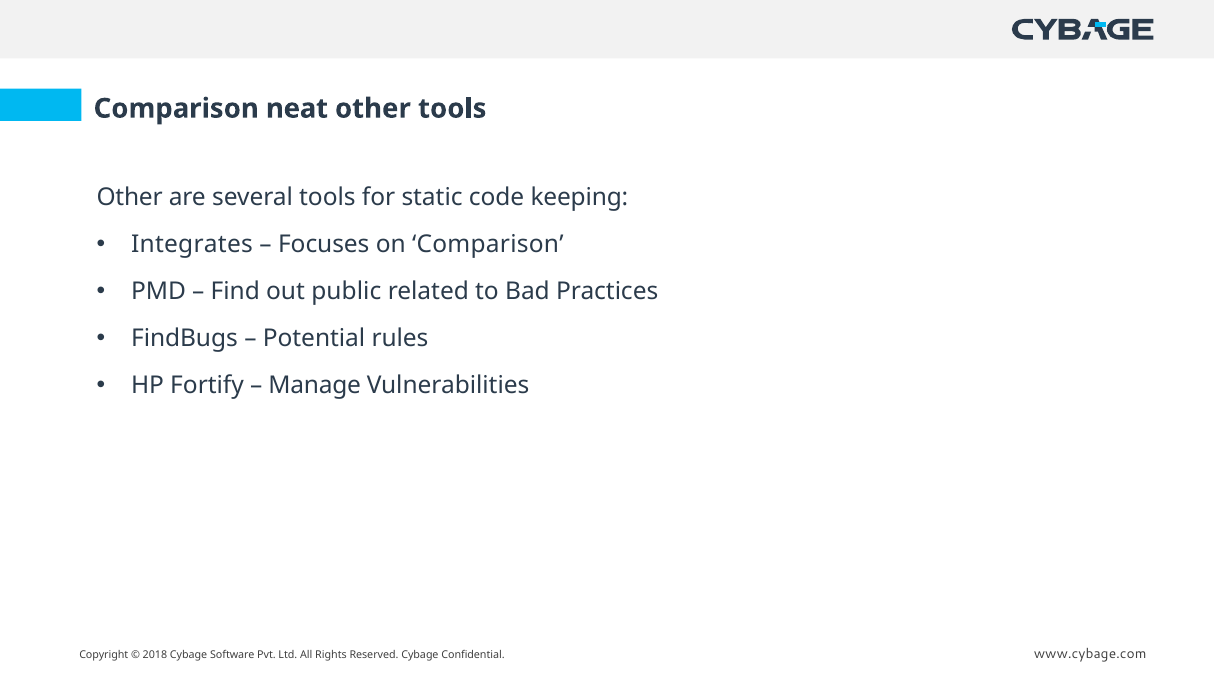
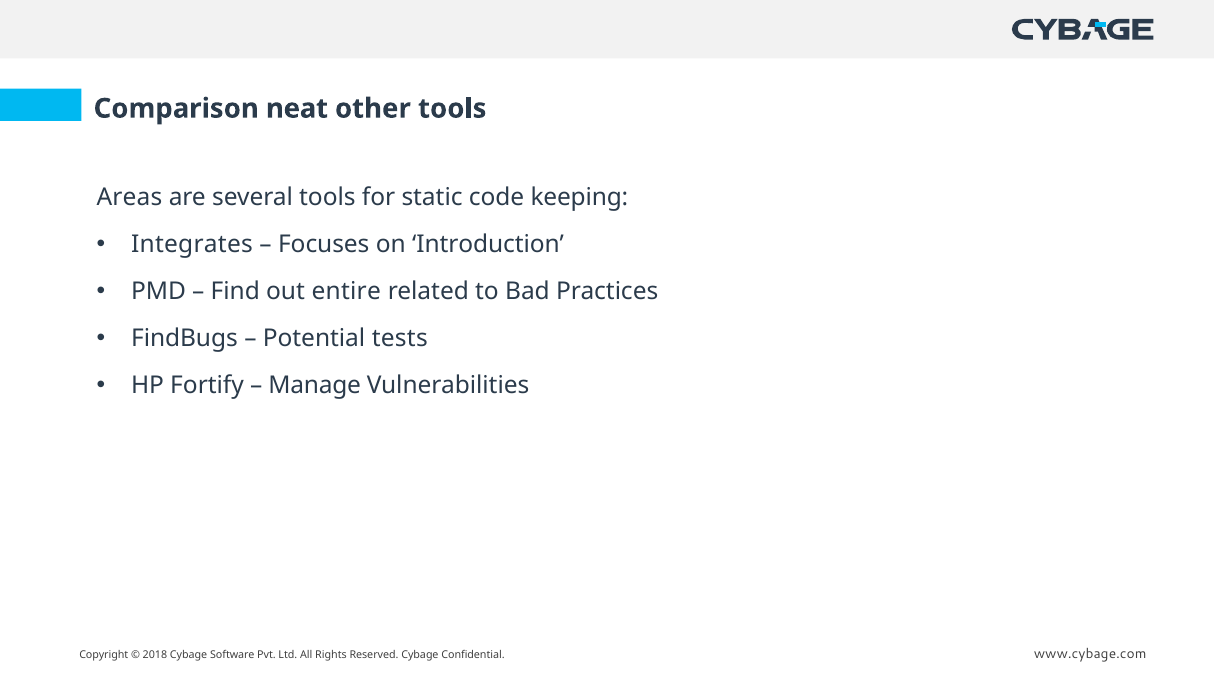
Other: Other -> Areas (129, 198)
on Comparison: Comparison -> Introduction (488, 245)
public: public -> entire (346, 292)
rules: rules -> tests (400, 339)
